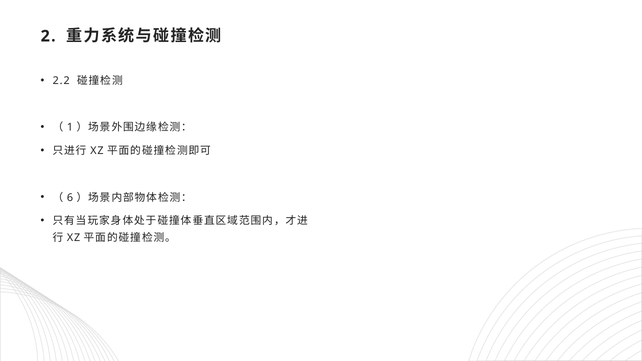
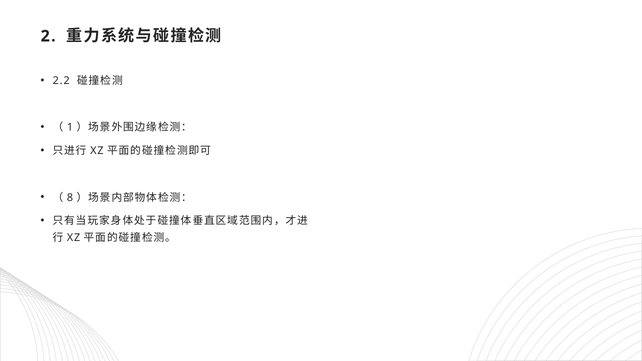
6: 6 -> 8 (70, 198)
